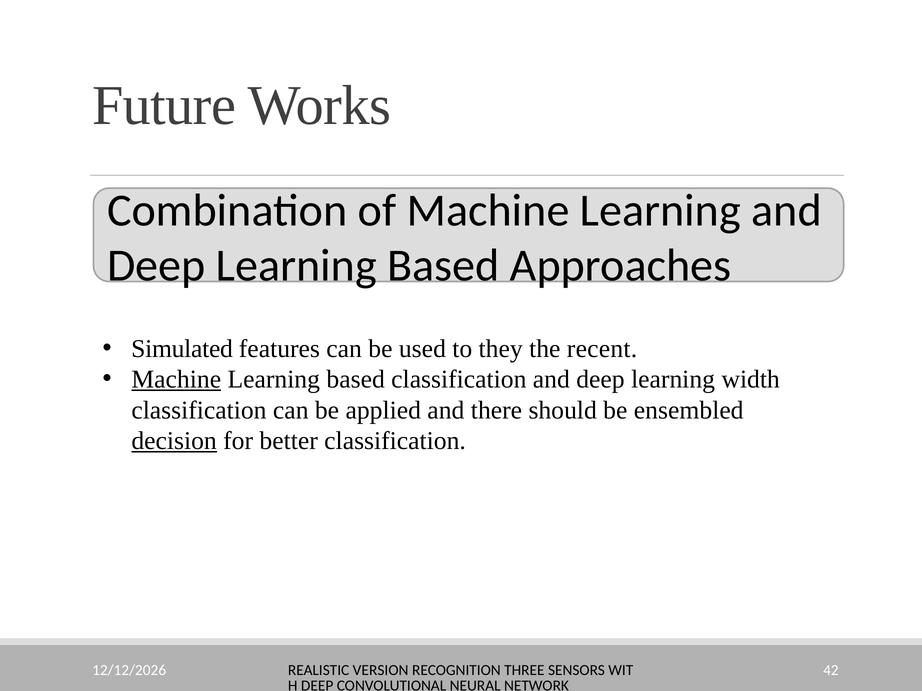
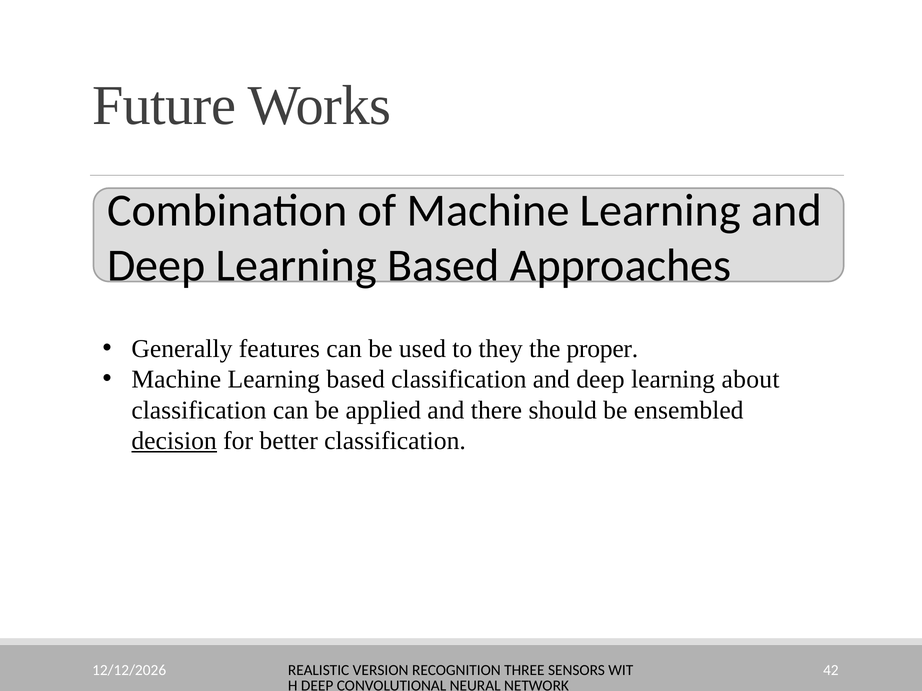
Simulated: Simulated -> Generally (182, 349)
recent: recent -> proper (602, 349)
Machine underline: present -> none (176, 380)
width: width -> about (751, 380)
